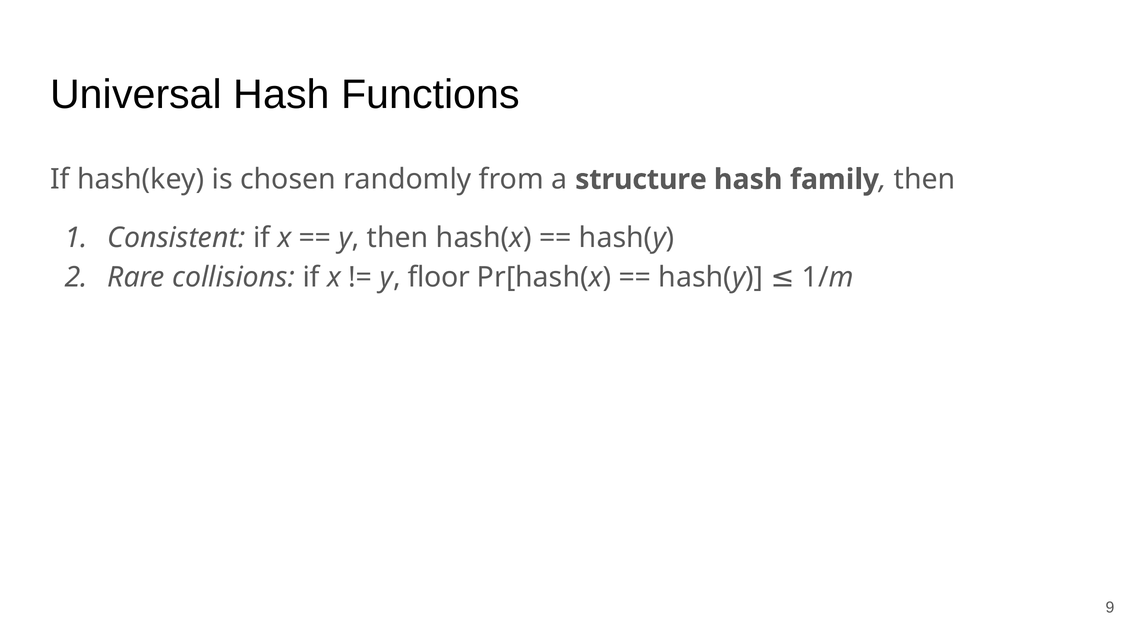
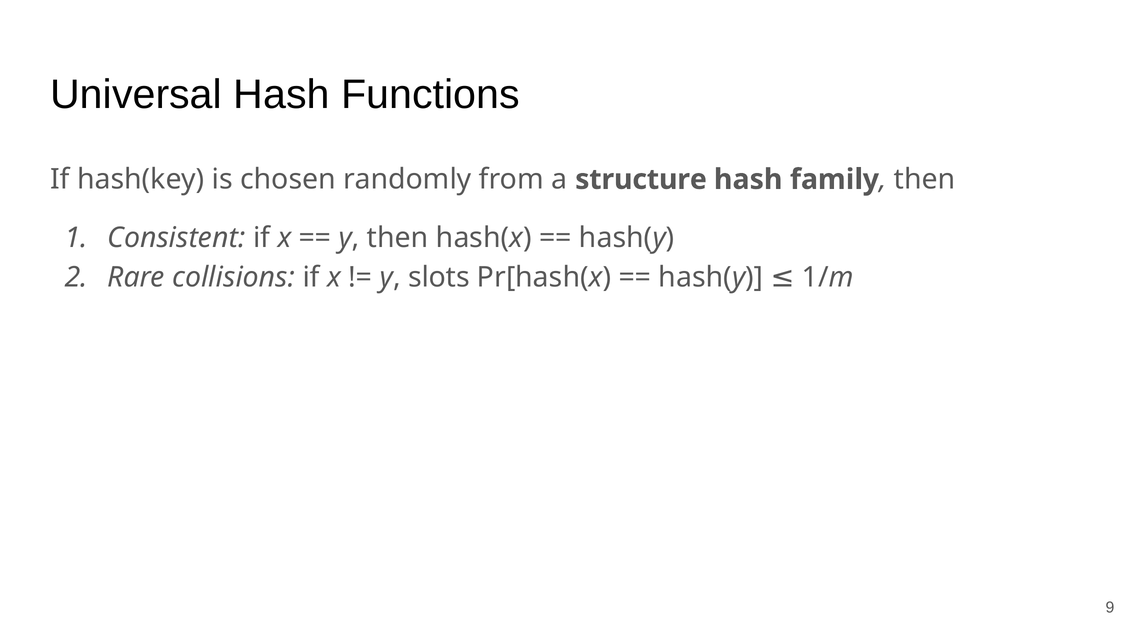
floor: floor -> slots (439, 277)
